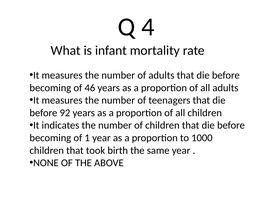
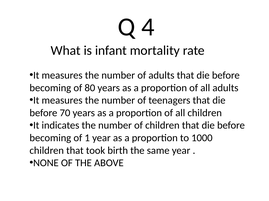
46: 46 -> 80 (90, 88)
92: 92 -> 70 (65, 113)
